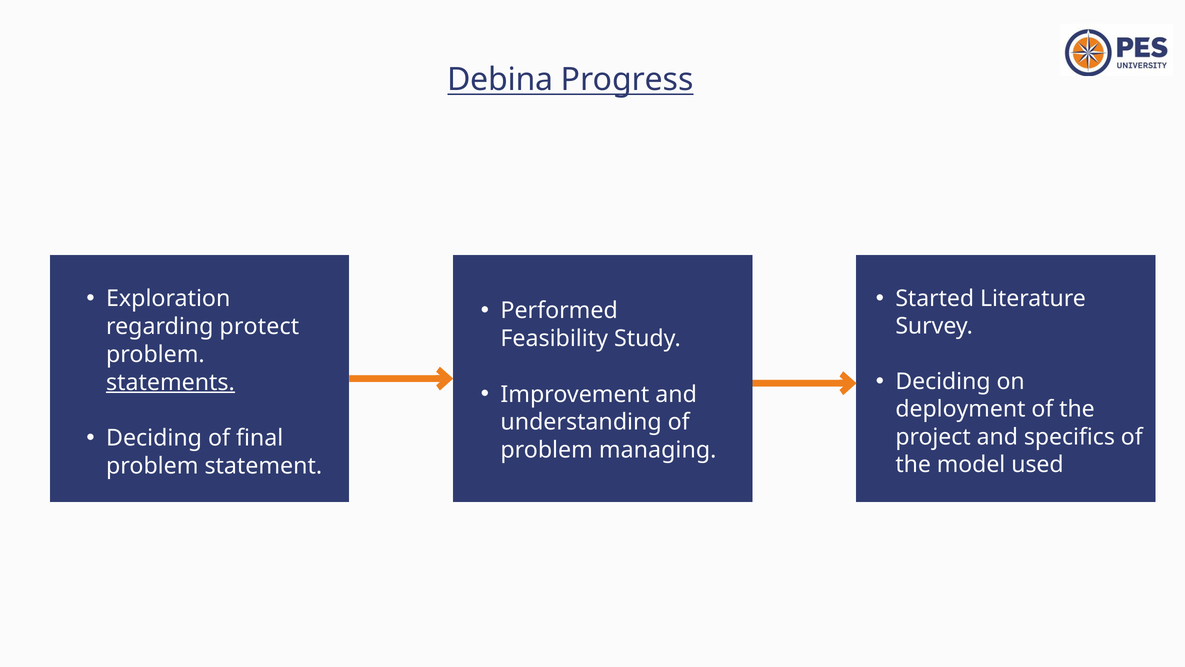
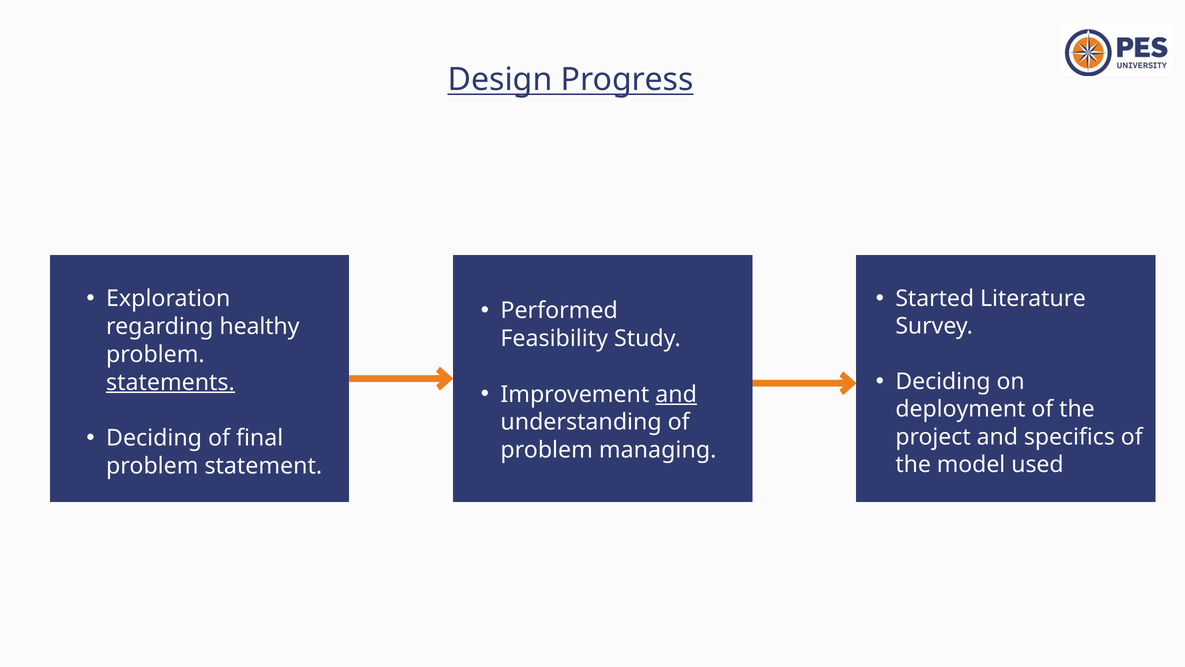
Debina: Debina -> Design (500, 79)
protect: protect -> healthy (259, 326)
and underline: none -> present (676, 394)
